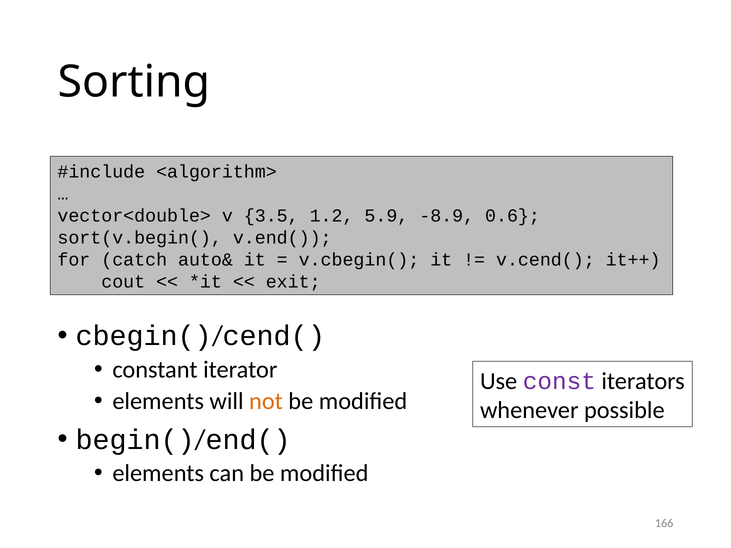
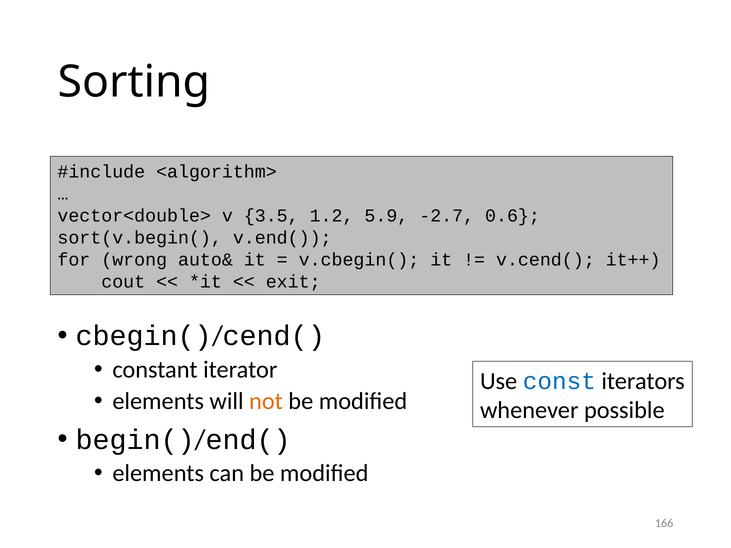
-8.9: -8.9 -> -2.7 (447, 216)
catch: catch -> wrong (134, 260)
const colour: purple -> blue (559, 381)
